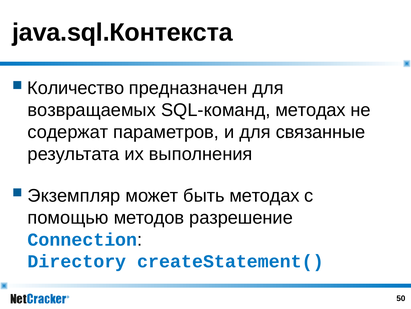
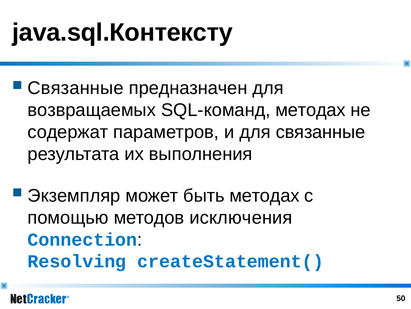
java.sql.Контекста: java.sql.Контекста -> java.sql.Контексту (122, 32)
Количество: Количество -> Связанные (76, 88)
разрешение: разрешение -> исключения (241, 217)
Directory: Directory -> Resolving (77, 261)
